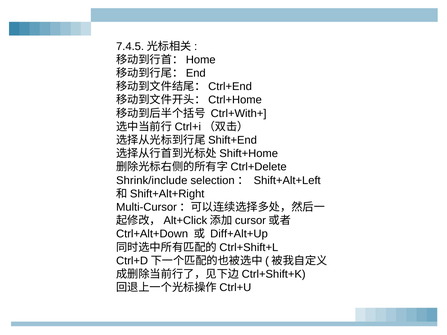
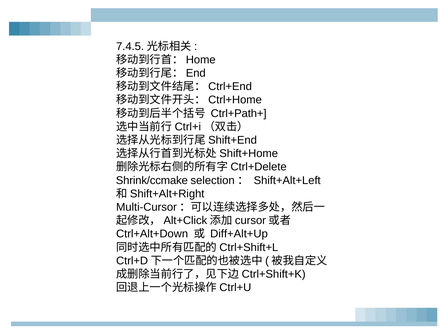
Ctrl+With+: Ctrl+With+ -> Ctrl+Path+ (239, 113)
Shrink/include: Shrink/include -> Shrink/ccmake (152, 180)
